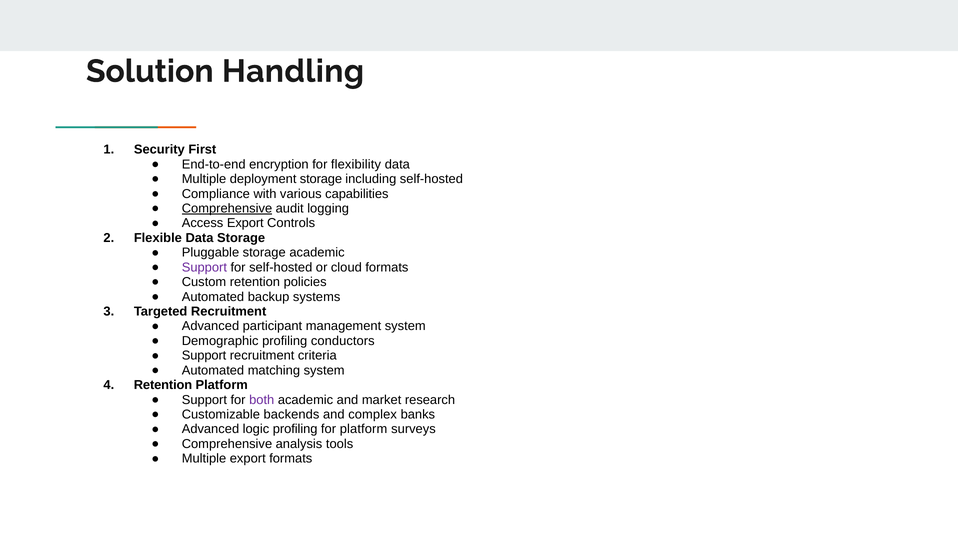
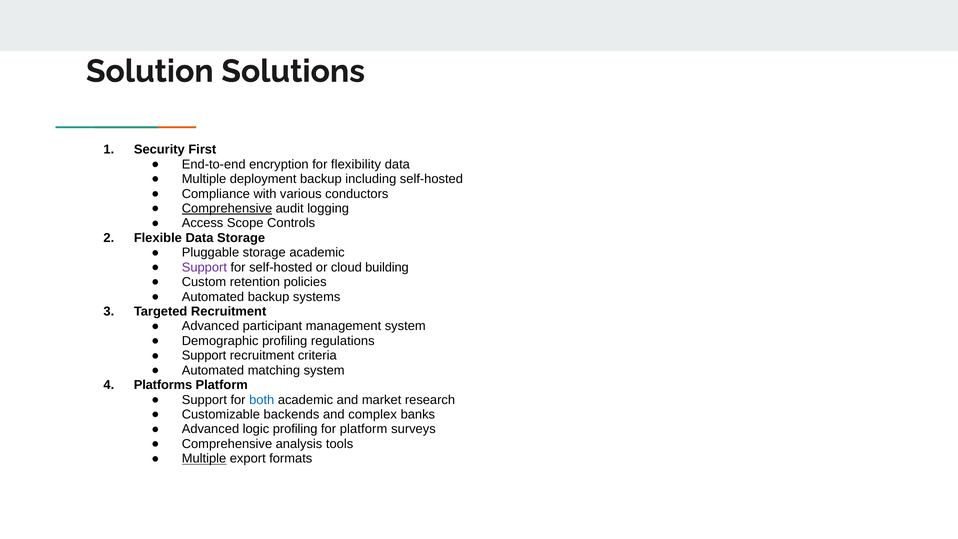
Handling: Handling -> Solutions (293, 71)
deployment storage: storage -> backup (321, 179)
capabilities: capabilities -> conductors (357, 194)
Access Export: Export -> Scope (245, 223)
cloud formats: formats -> building (387, 267)
conductors: conductors -> regulations (343, 341)
Retention: Retention -> Platforms (163, 385)
both colour: purple -> blue (262, 400)
Multiple underline: none -> present (204, 459)
